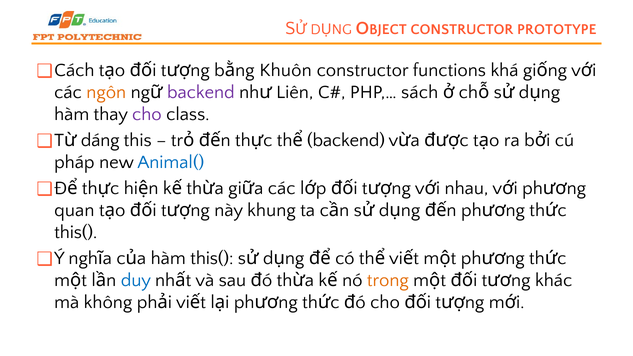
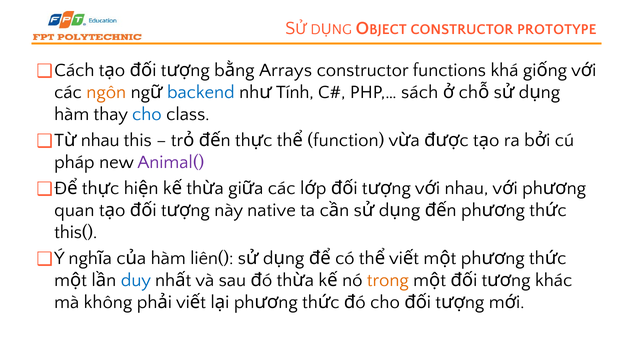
Khuôn: Khuôn -> Arrays (286, 70)
backend colour: purple -> blue (201, 92)
Liên: Liên -> Tính (295, 92)
cho colour: purple -> blue (147, 114)
dáng: dáng -> nhau (100, 140)
backend: backend -> function (346, 140)
Animal( colour: blue -> purple (171, 162)
khung: khung -> native (271, 210)
hàm this(: this( -> liên( (212, 258)
